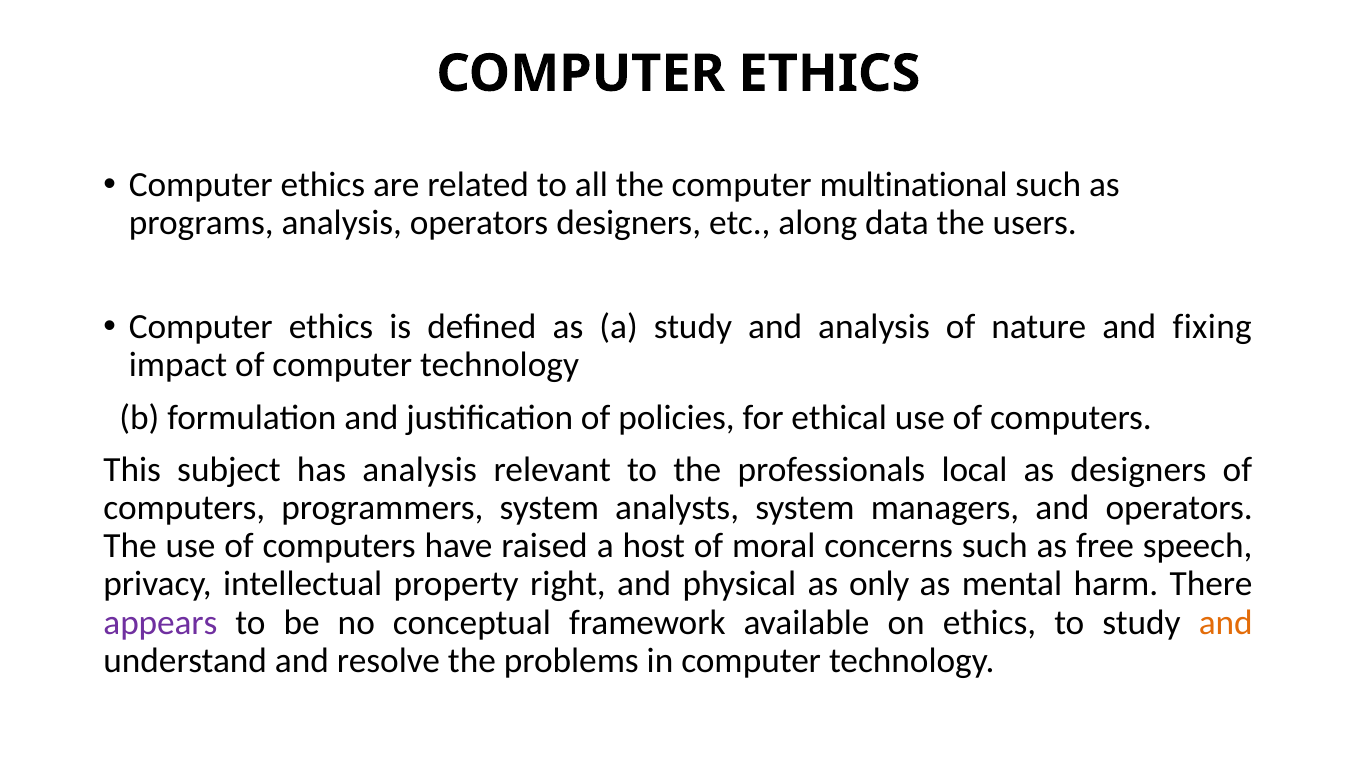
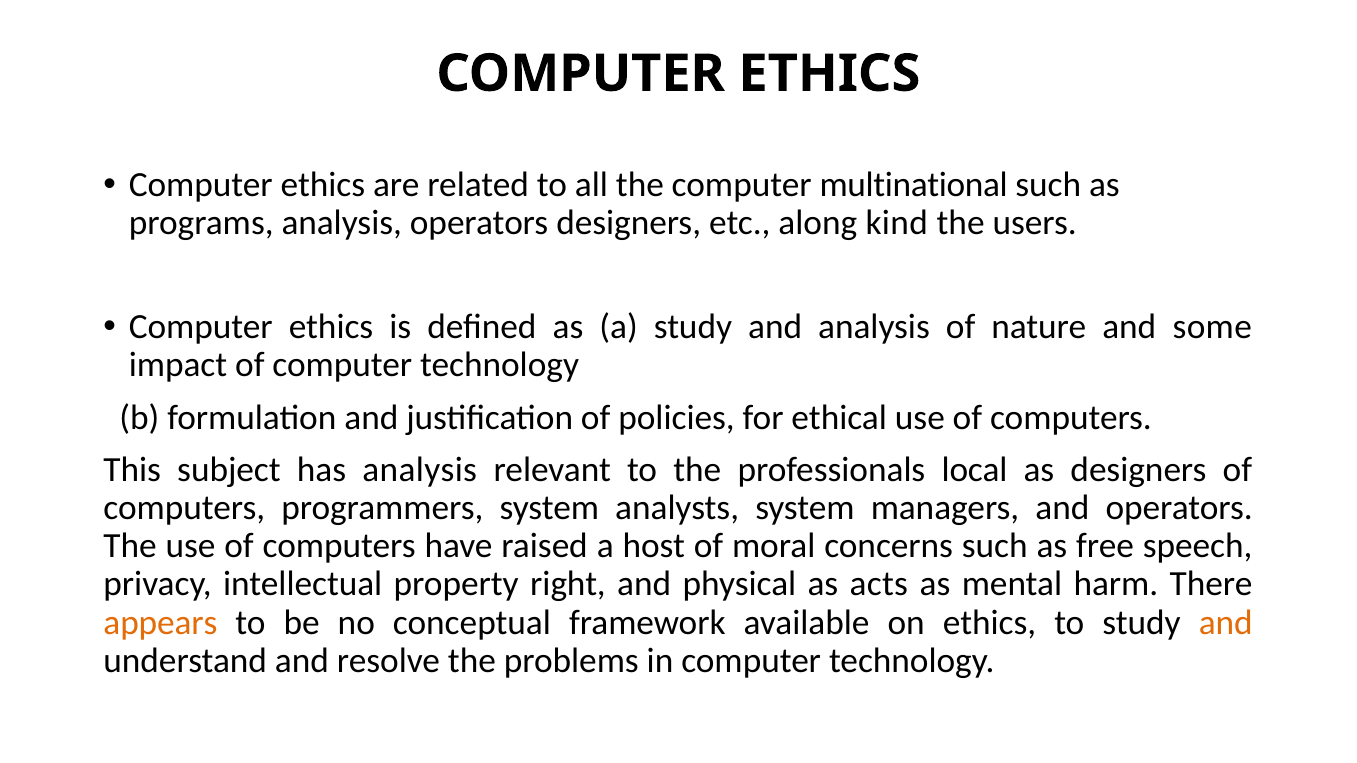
data: data -> kind (897, 223)
fixing: fixing -> some (1212, 327)
only: only -> acts (879, 584)
appears colour: purple -> orange (160, 623)
